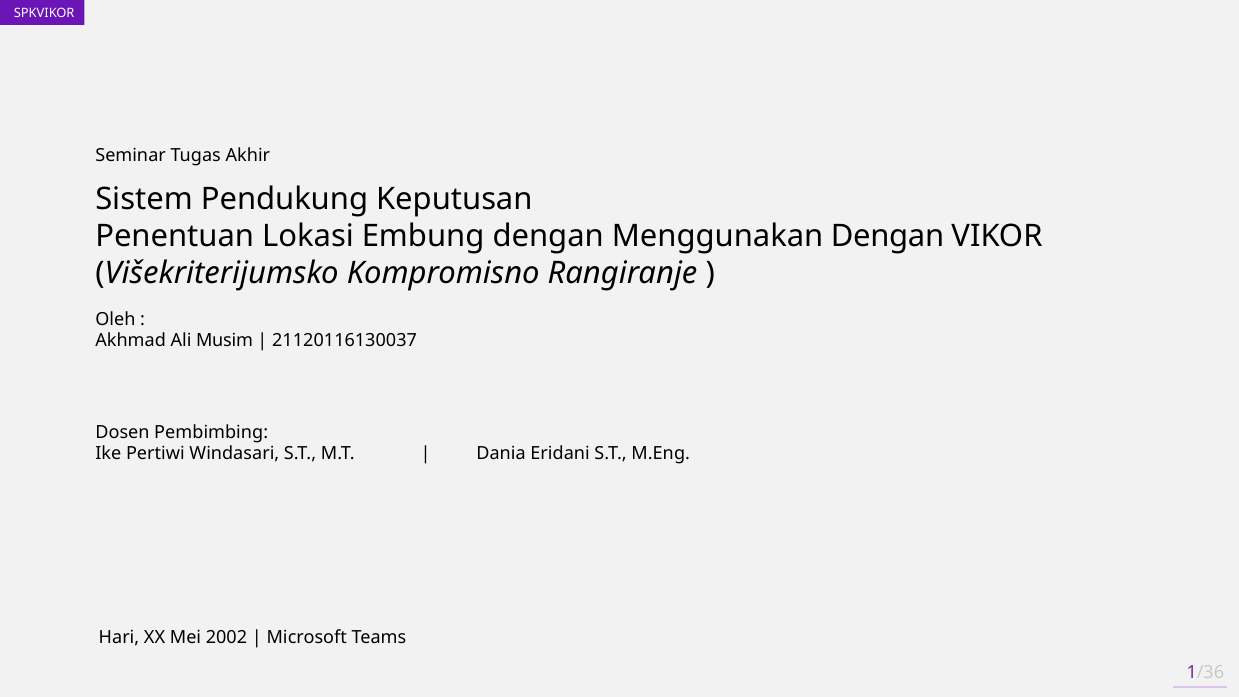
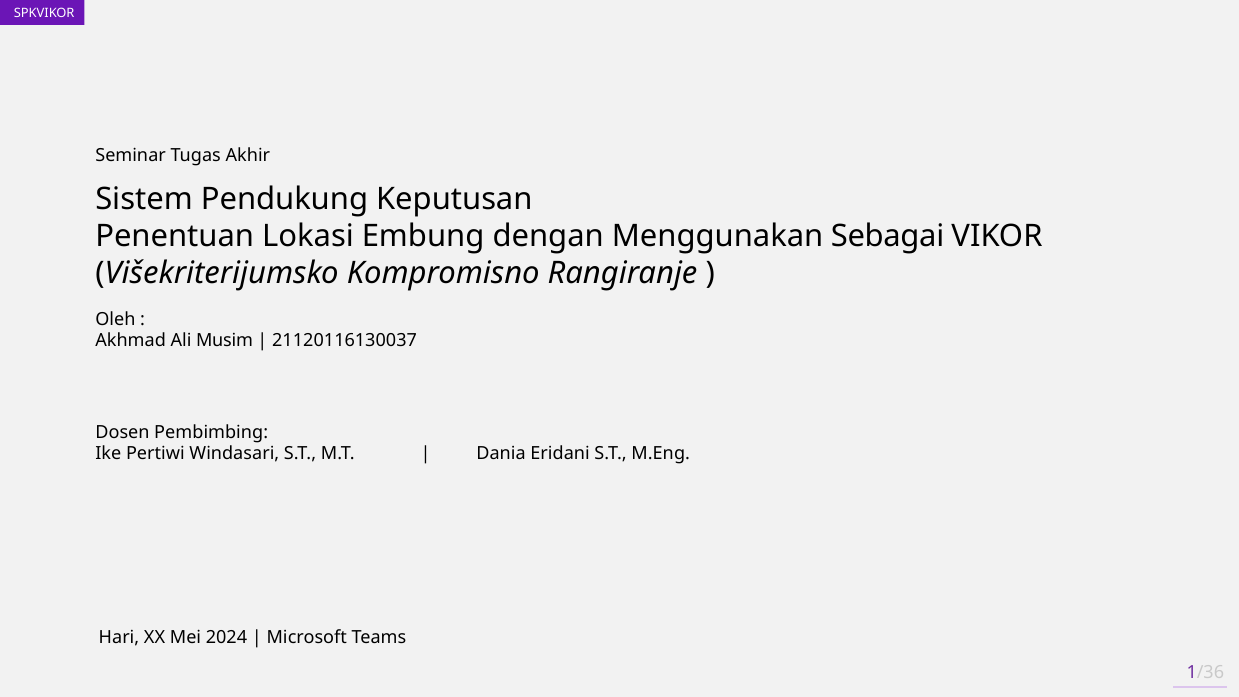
Menggunakan Dengan: Dengan -> Sebagai (888, 236)
2002: 2002 -> 2024 (226, 638)
